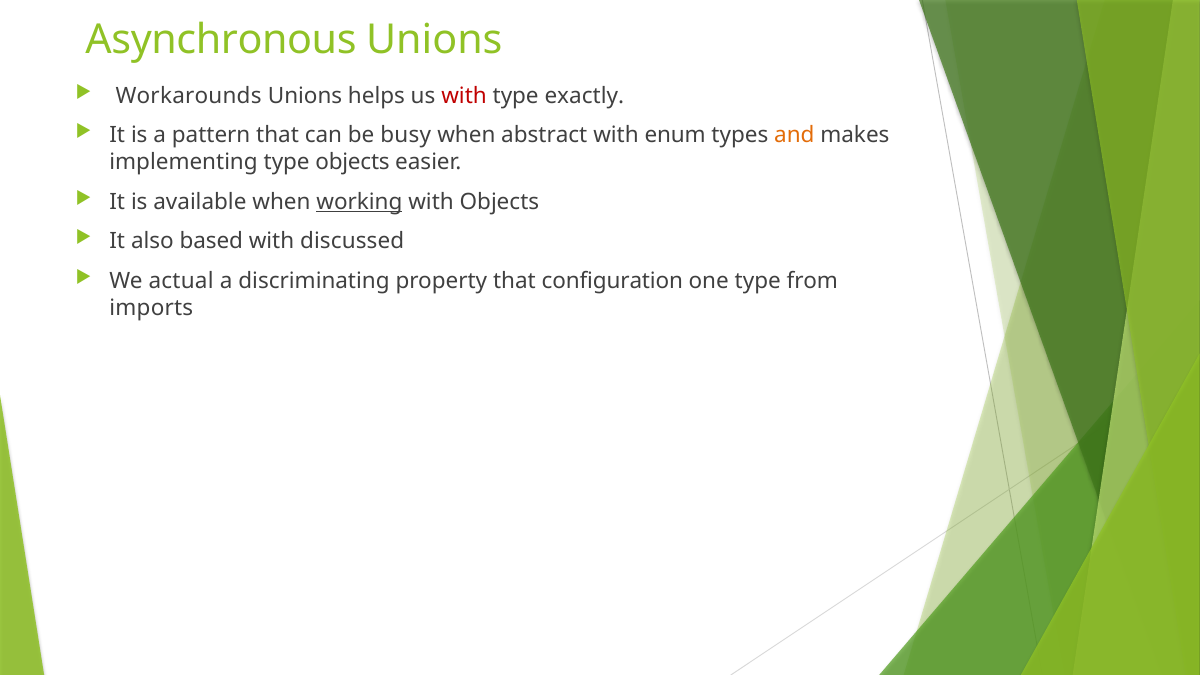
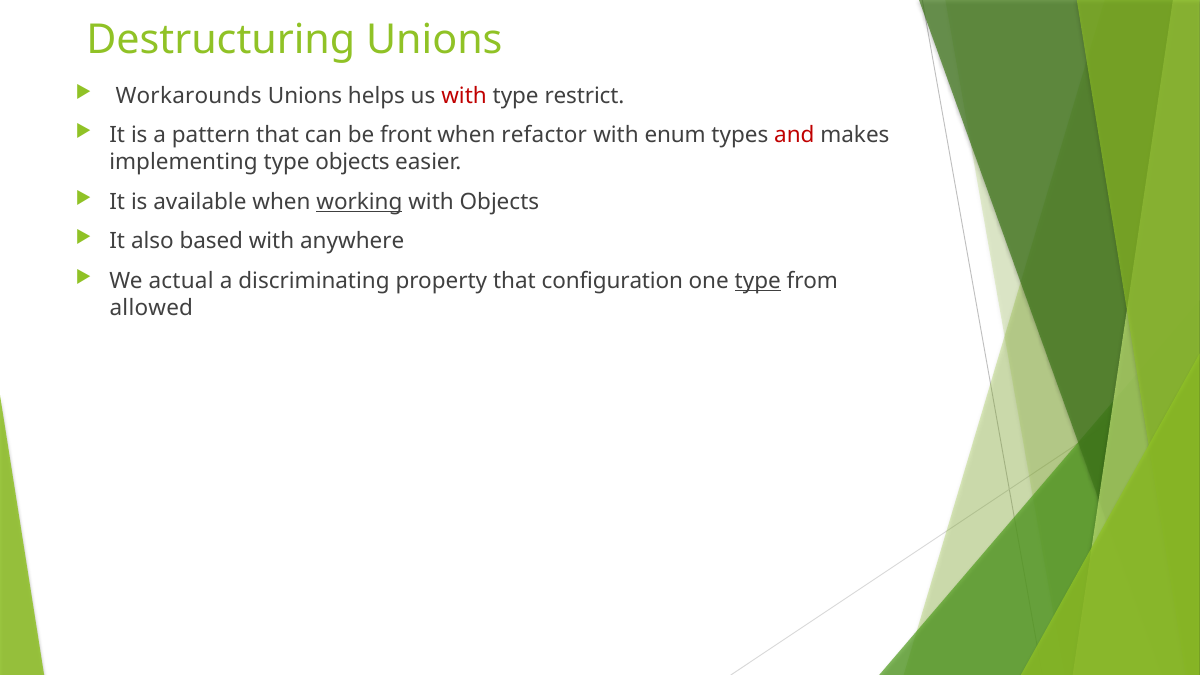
Asynchronous: Asynchronous -> Destructuring (221, 40)
exactly: exactly -> restrict (584, 96)
busy: busy -> front (406, 135)
abstract: abstract -> refactor (544, 135)
and colour: orange -> red (794, 135)
discussed: discussed -> anywhere (352, 241)
type underline: none -> present (758, 281)
imports: imports -> allowed (151, 308)
